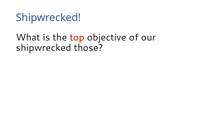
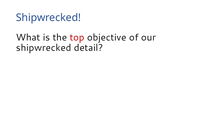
those: those -> detail (89, 48)
